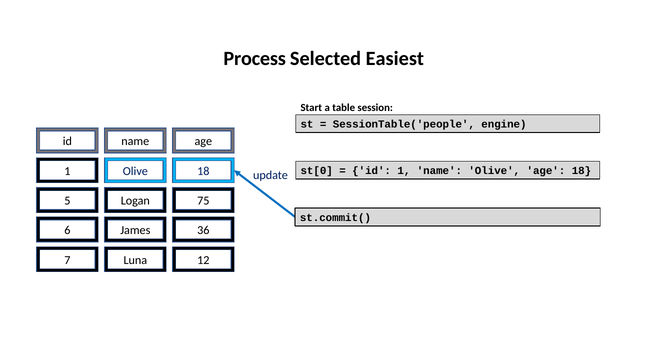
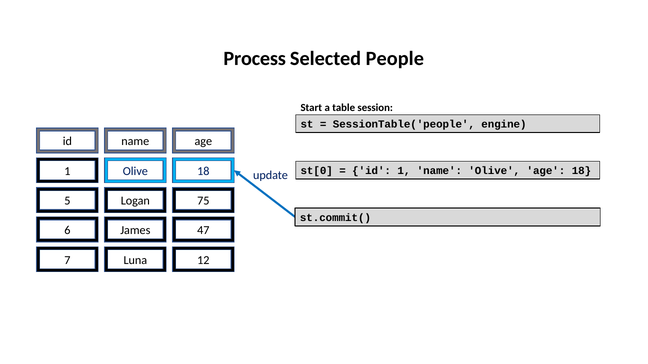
Easiest: Easiest -> People (395, 58)
36: 36 -> 47 (203, 231)
